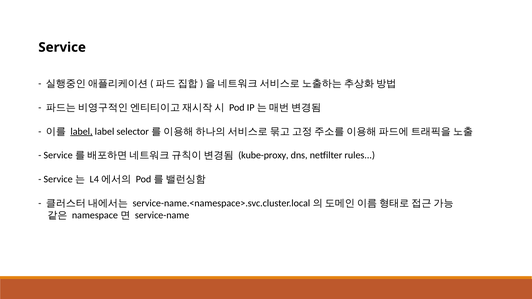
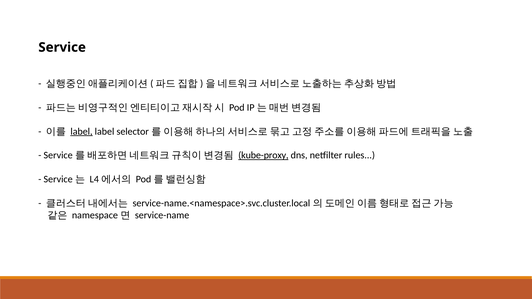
kube-proxy underline: none -> present (263, 155)
